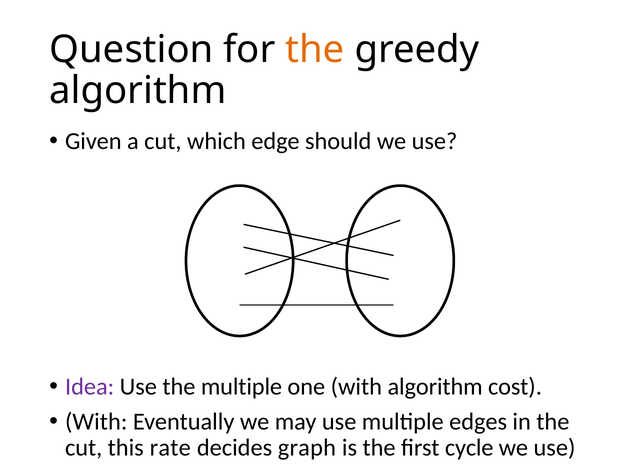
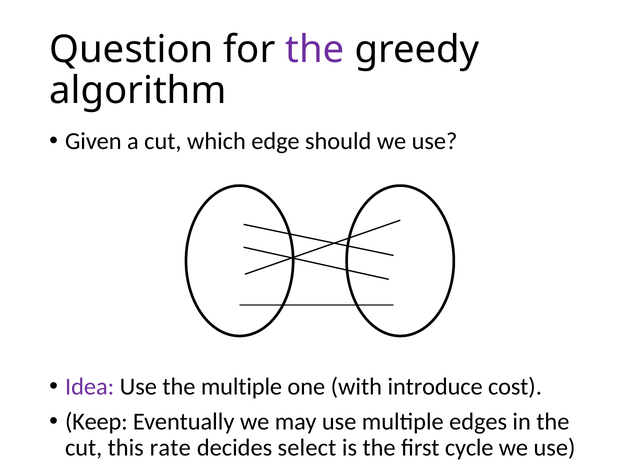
the colour: orange -> purple (315, 50)
with algorithm: algorithm -> introduce (435, 387)
With: With -> Keep (96, 422)
graph: graph -> select (307, 448)
